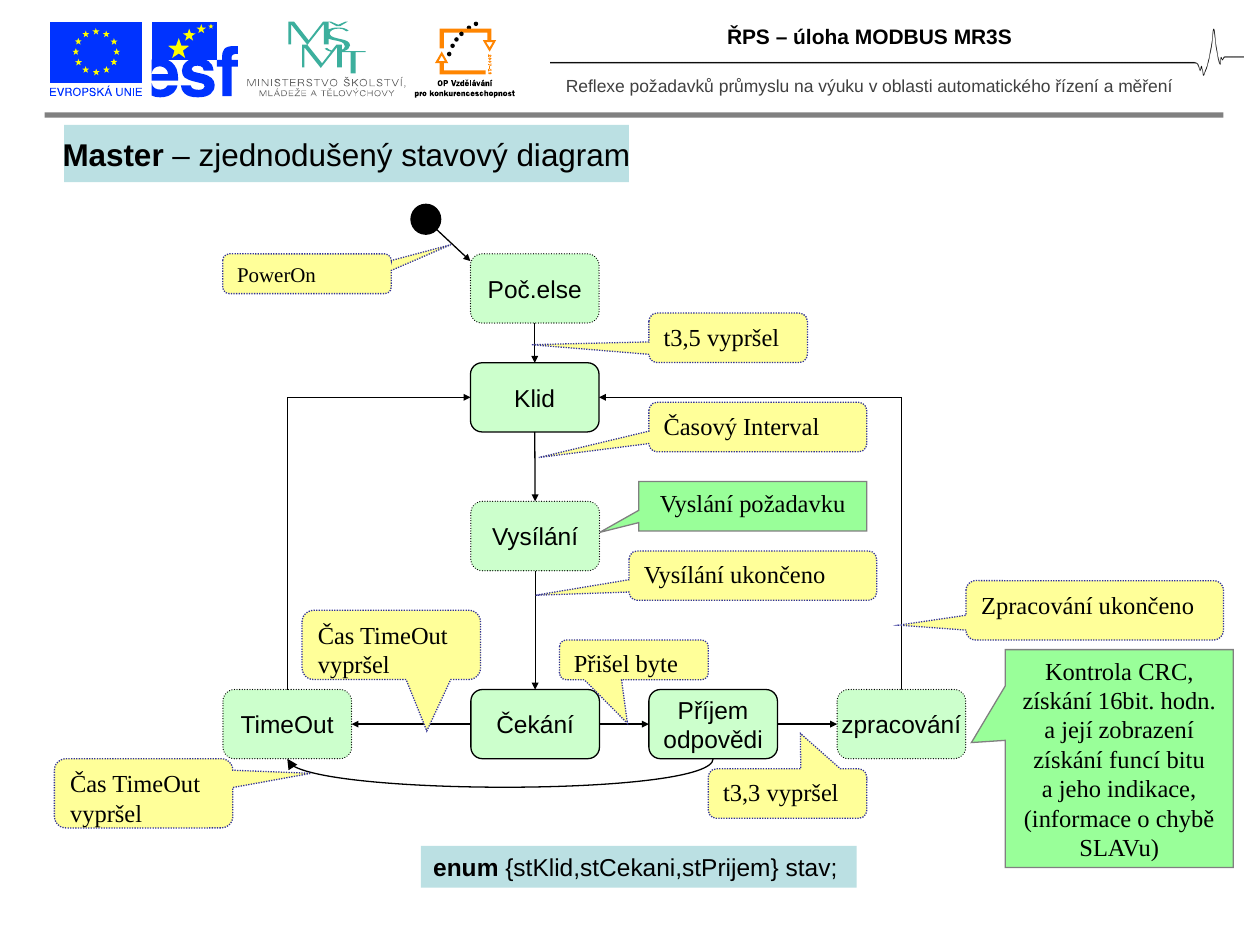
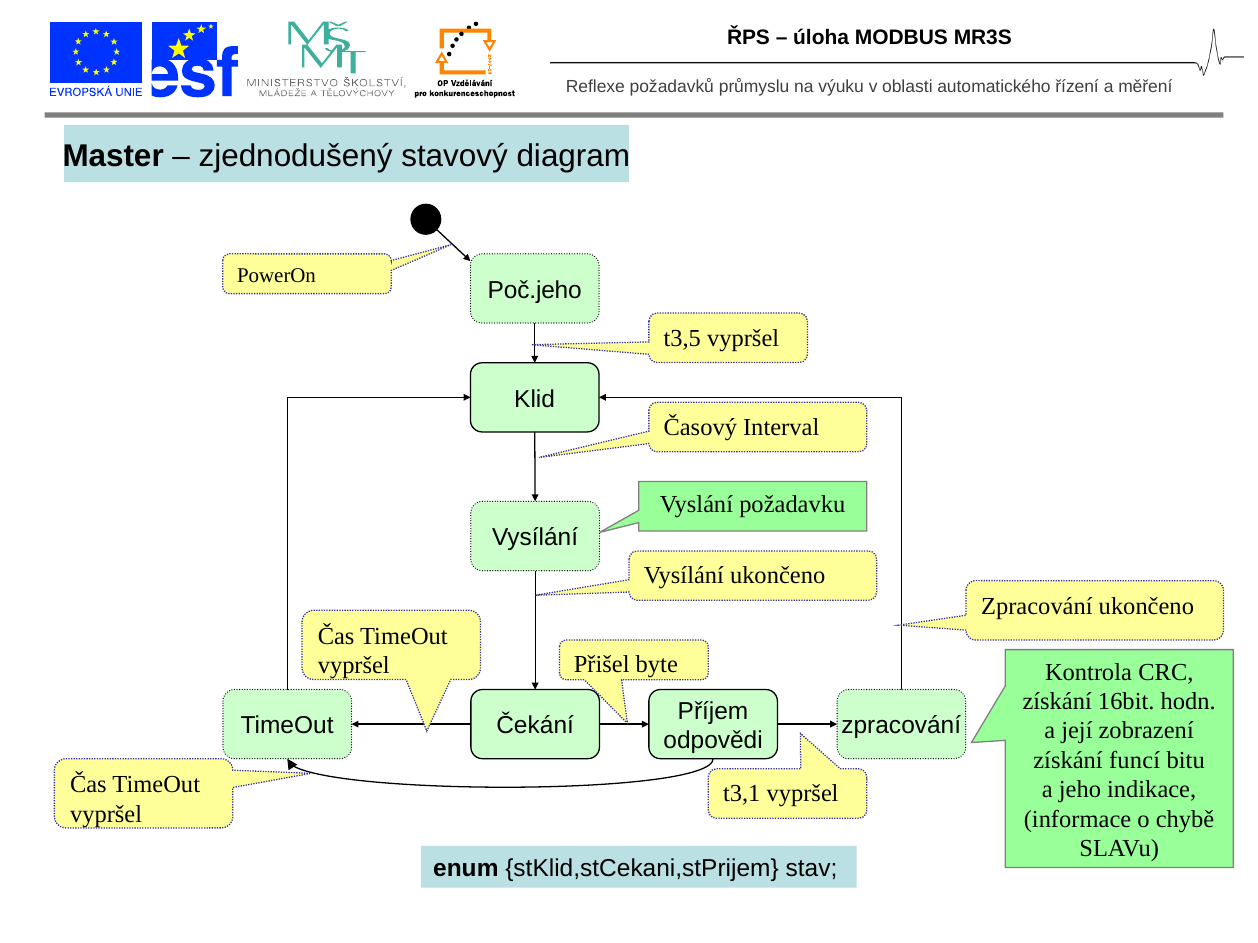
Poč.else: Poč.else -> Poč.jeho (535, 290)
t3,3: t3,3 -> t3,1 (742, 794)
